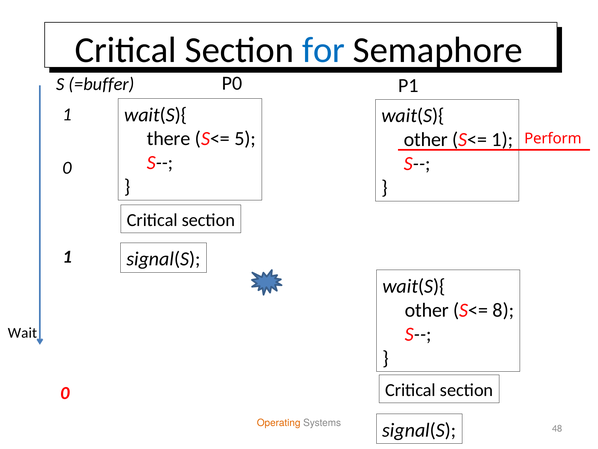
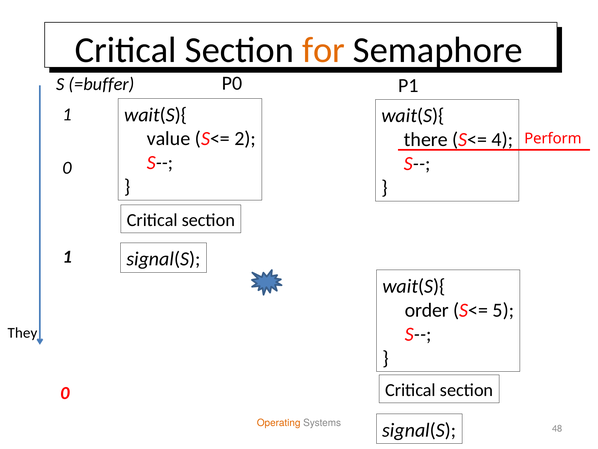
for colour: blue -> orange (324, 50)
there: there -> value (169, 139)
5: 5 -> 2 (245, 139)
other: other -> there (426, 139)
S<= 1: 1 -> 4 (502, 139)
other: other -> order (427, 310)
8: 8 -> 5 (503, 310)
Wait: Wait -> They (22, 332)
